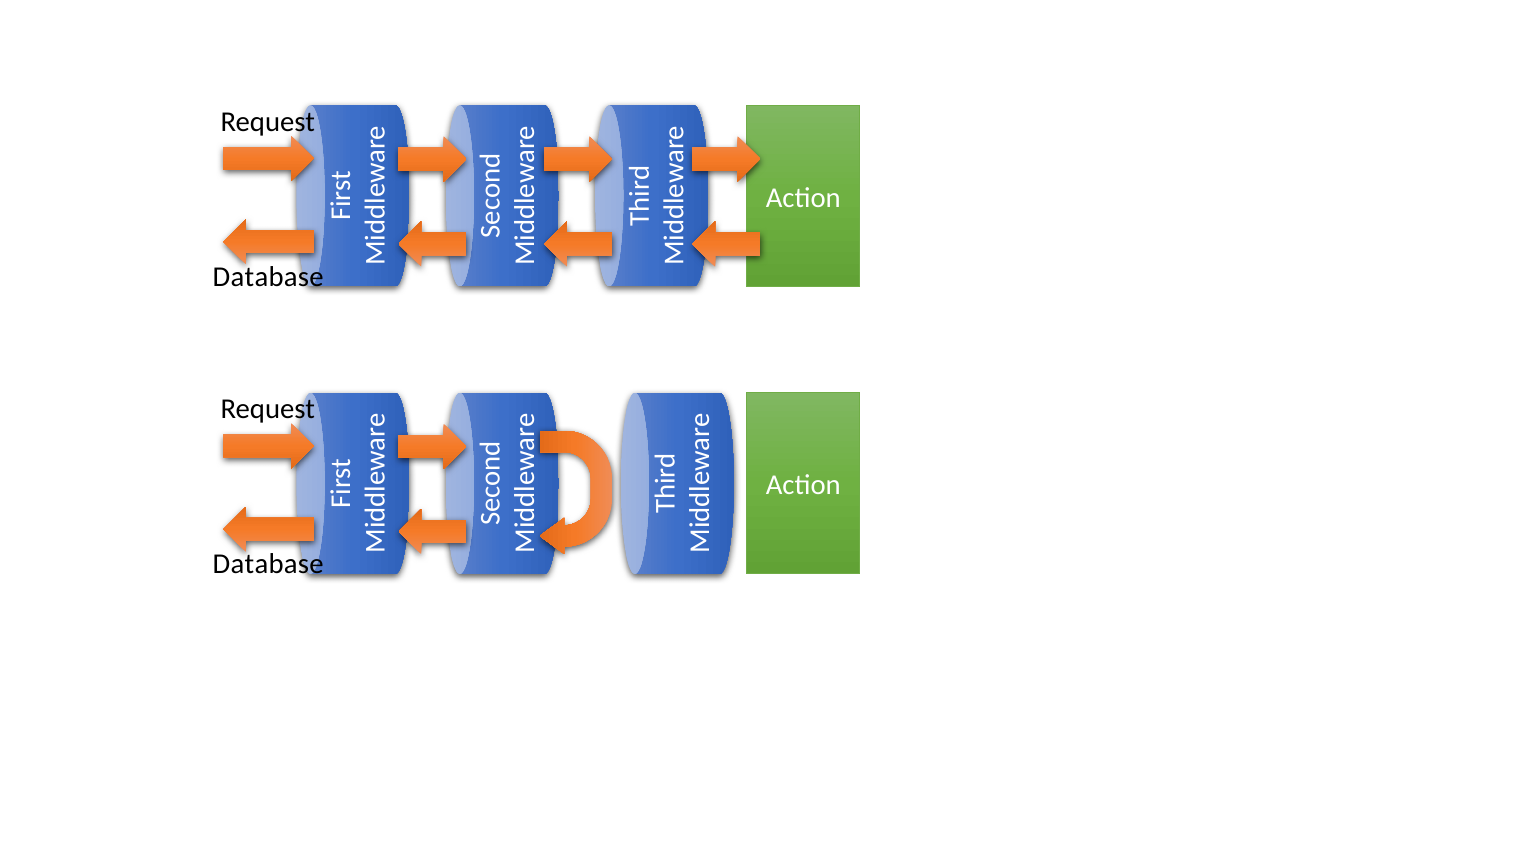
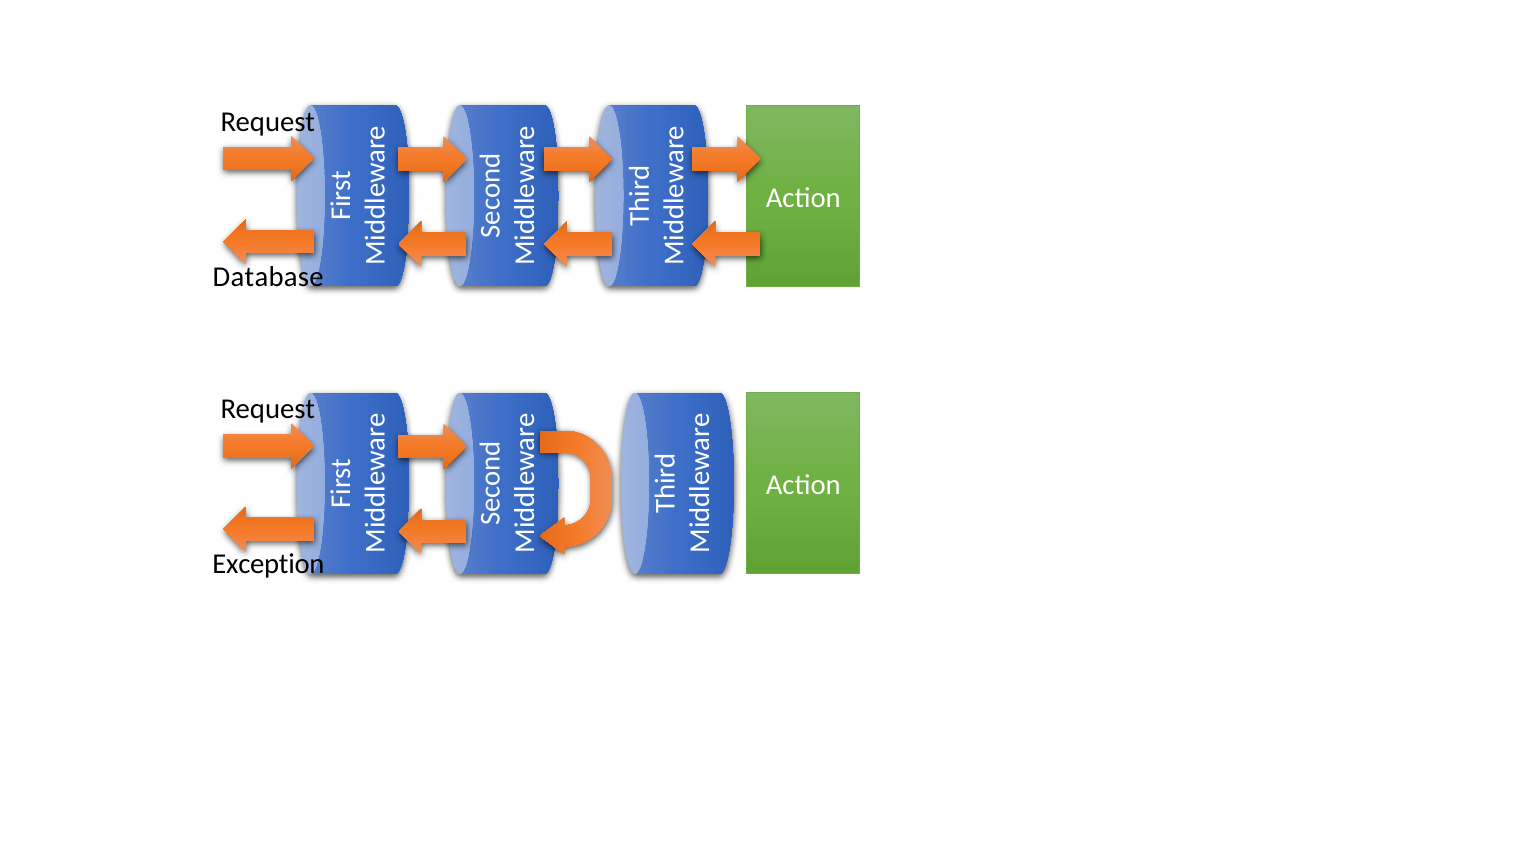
Database: Database -> Exception (268, 564)
